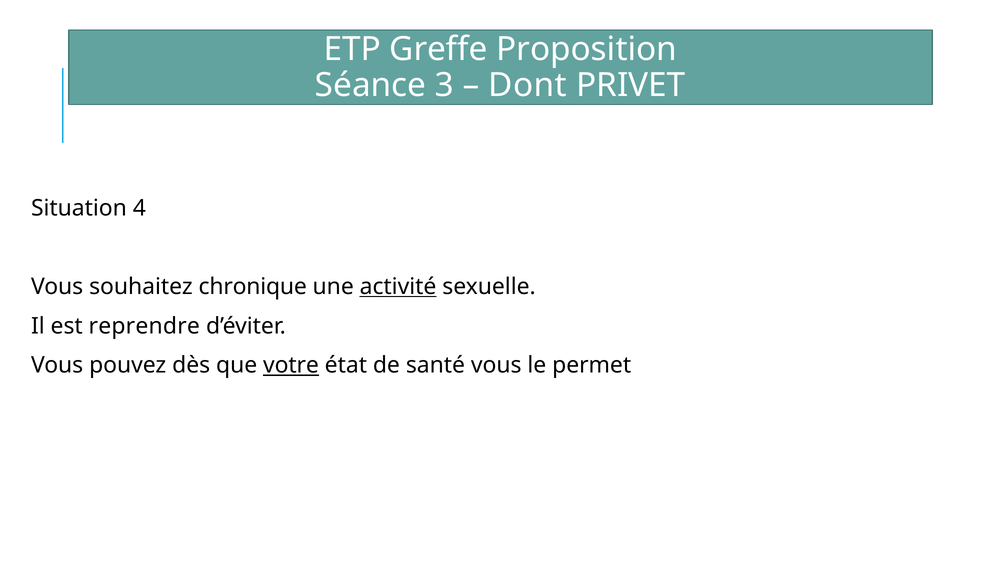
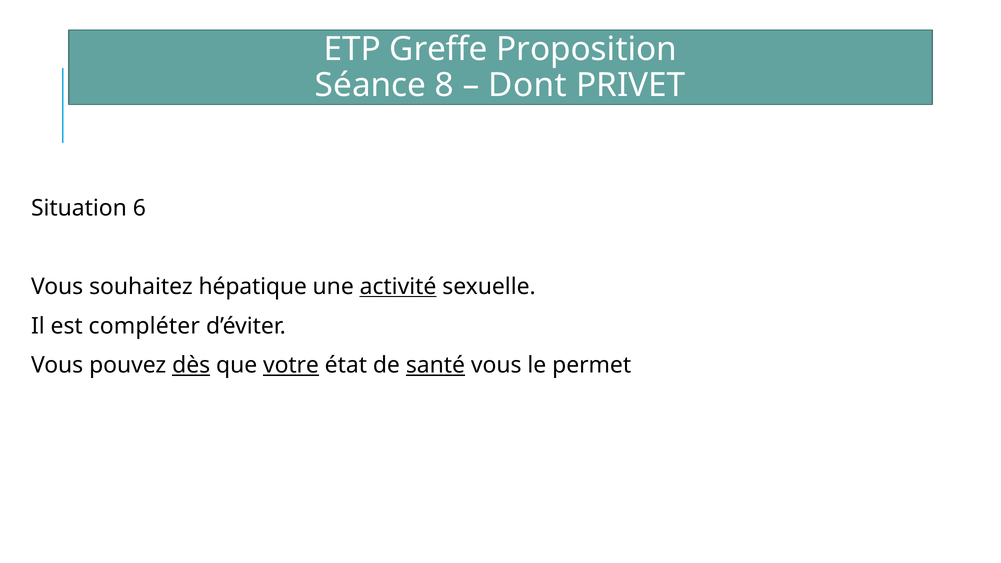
3: 3 -> 8 (444, 85)
4: 4 -> 6 (139, 208)
chronique: chronique -> hépatique (253, 287)
reprendre: reprendre -> compléter (144, 326)
dès underline: none -> present (191, 365)
santé underline: none -> present (435, 365)
